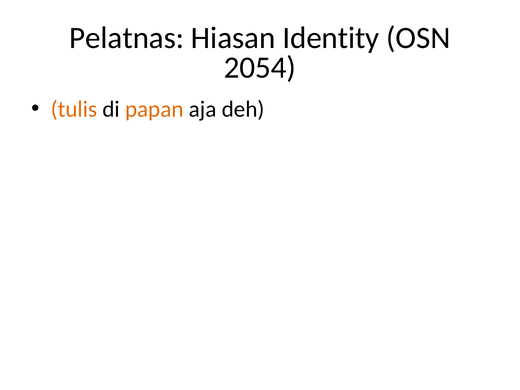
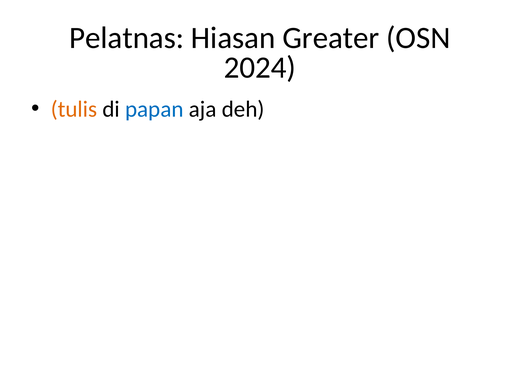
Identity: Identity -> Greater (331, 38)
2054: 2054 -> 2024 (260, 68)
papan colour: orange -> blue (154, 109)
